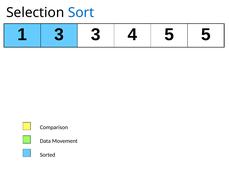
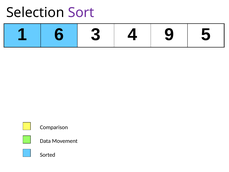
Sort colour: blue -> purple (81, 12)
1 3: 3 -> 6 (59, 35)
4 5: 5 -> 9 (169, 35)
